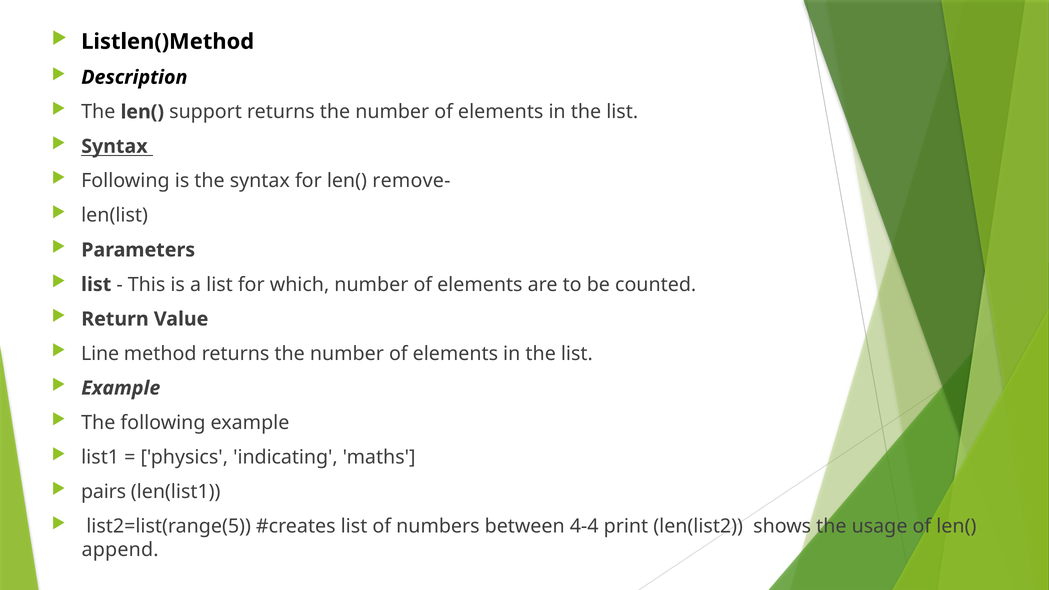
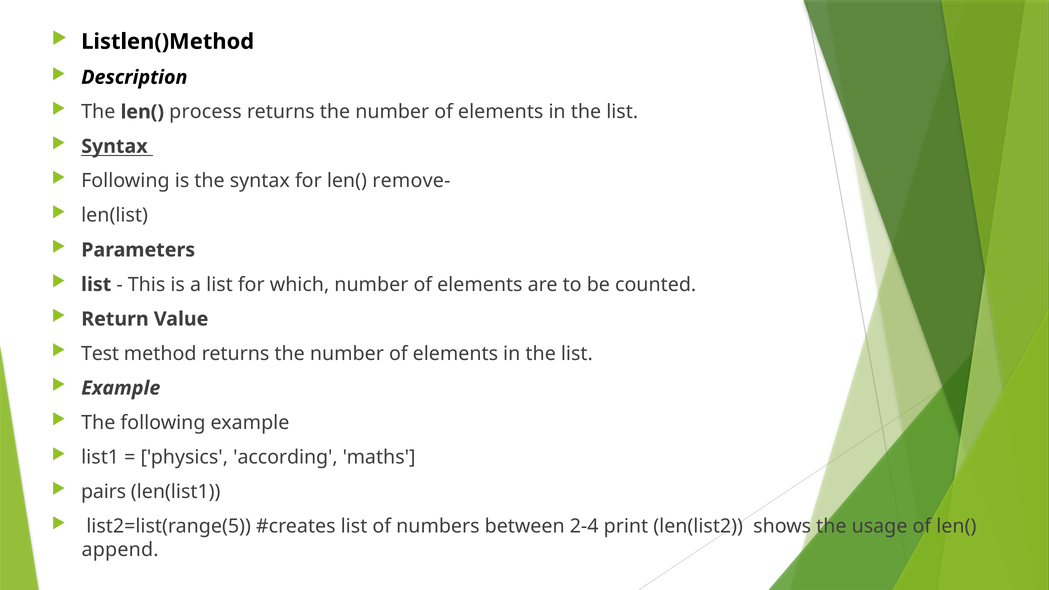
support: support -> process (205, 112)
Line: Line -> Test (100, 354)
indicating: indicating -> according (285, 457)
4-4: 4-4 -> 2-4 (584, 526)
